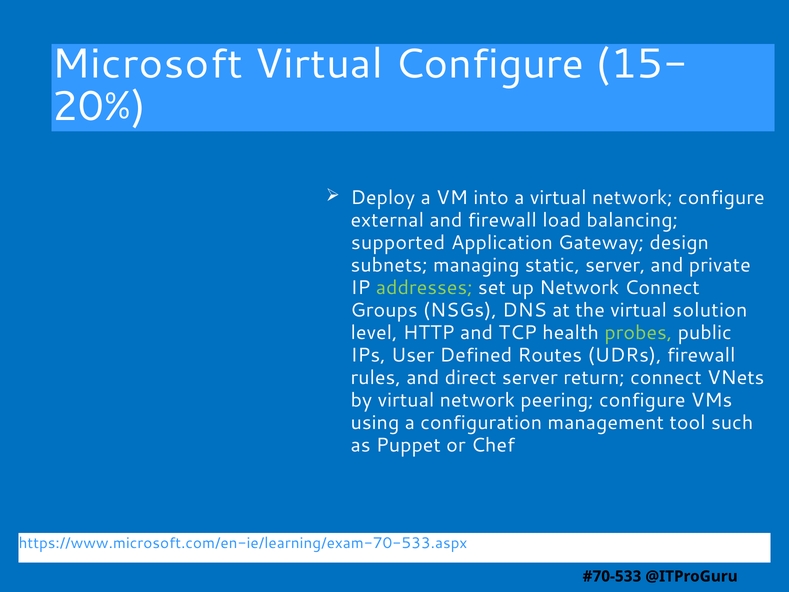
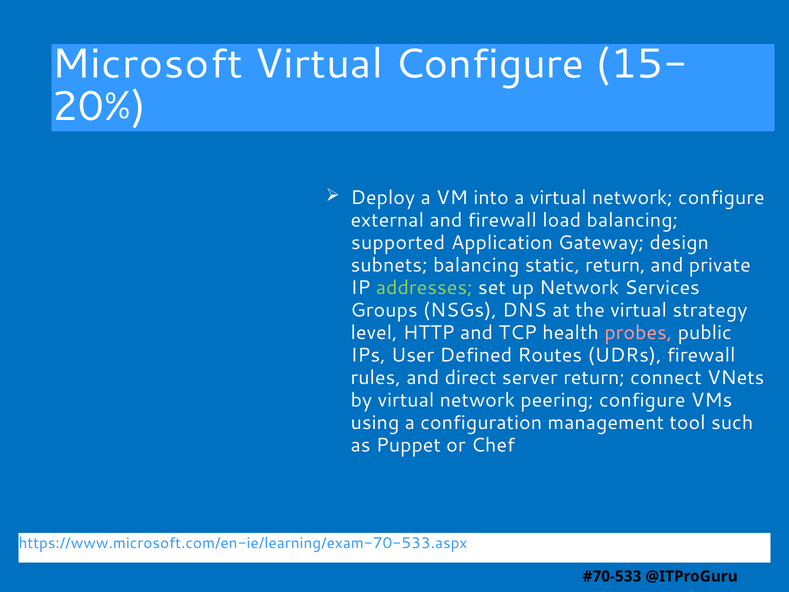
subnets managing: managing -> balancing (476, 265)
static server: server -> return (615, 265)
Network Connect: Connect -> Services (662, 288)
solution: solution -> strategy (710, 310)
probes colour: light green -> pink (638, 332)
